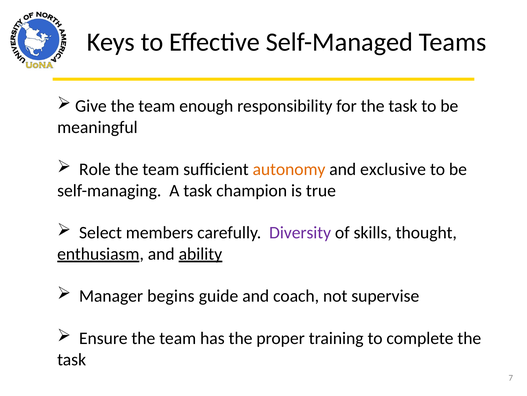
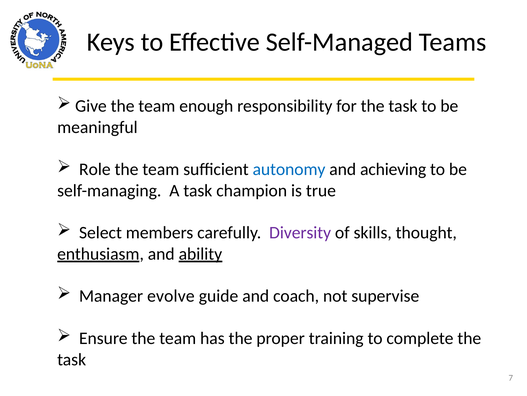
autonomy colour: orange -> blue (289, 169)
exclusive: exclusive -> achieving (393, 169)
begins: begins -> evolve (171, 296)
